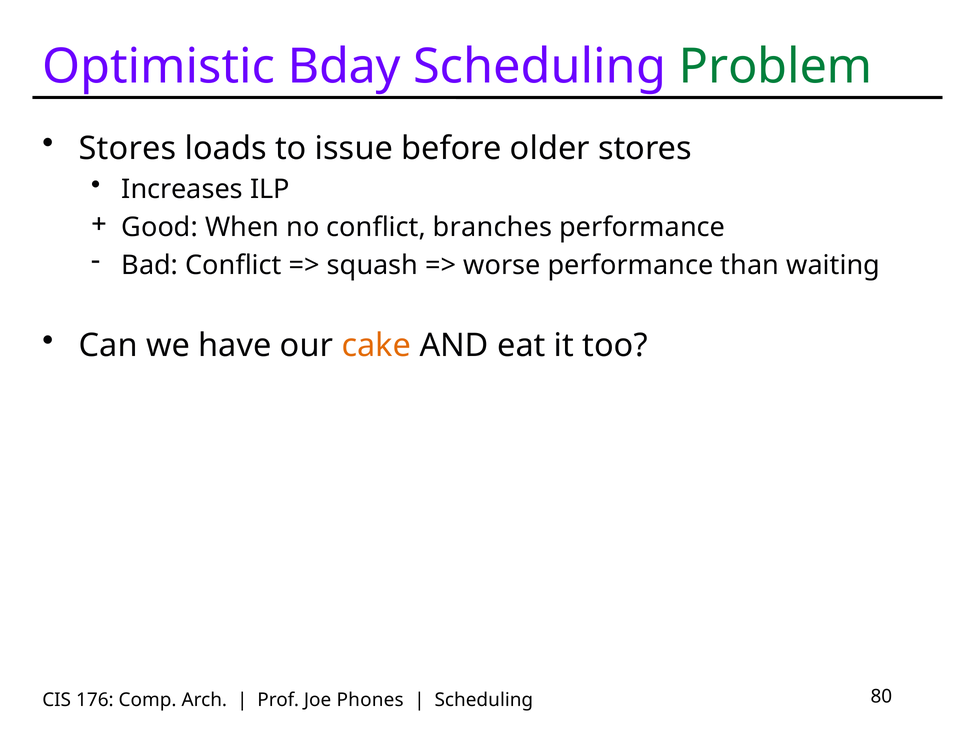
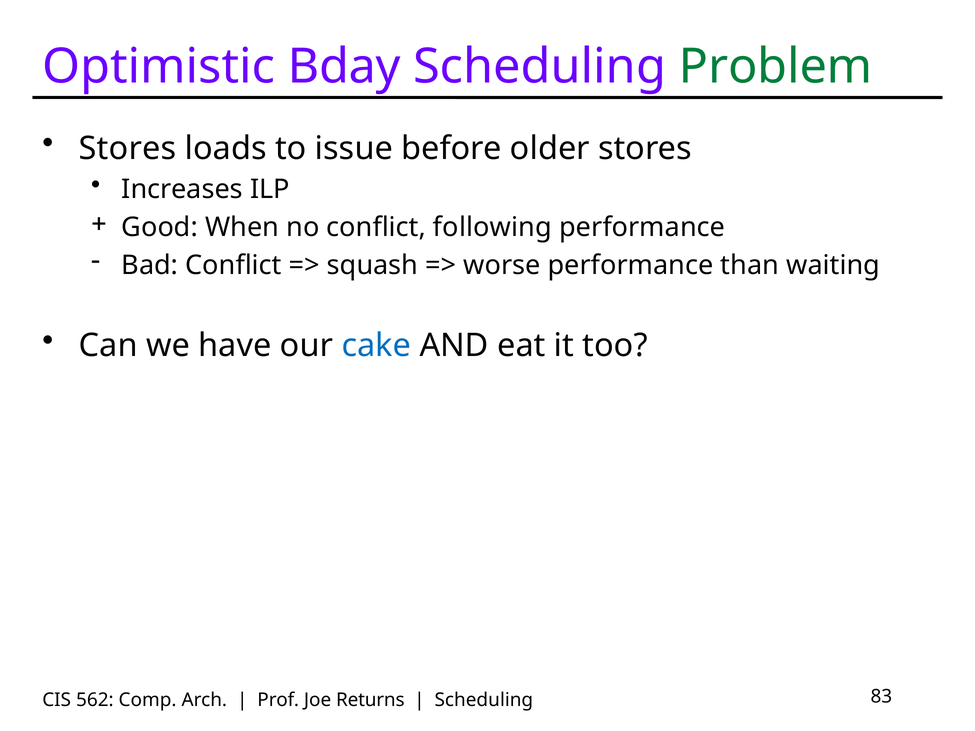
branches: branches -> following (493, 227)
cake colour: orange -> blue (376, 346)
176: 176 -> 562 (95, 700)
Phones: Phones -> Returns (370, 700)
80: 80 -> 83 (881, 697)
